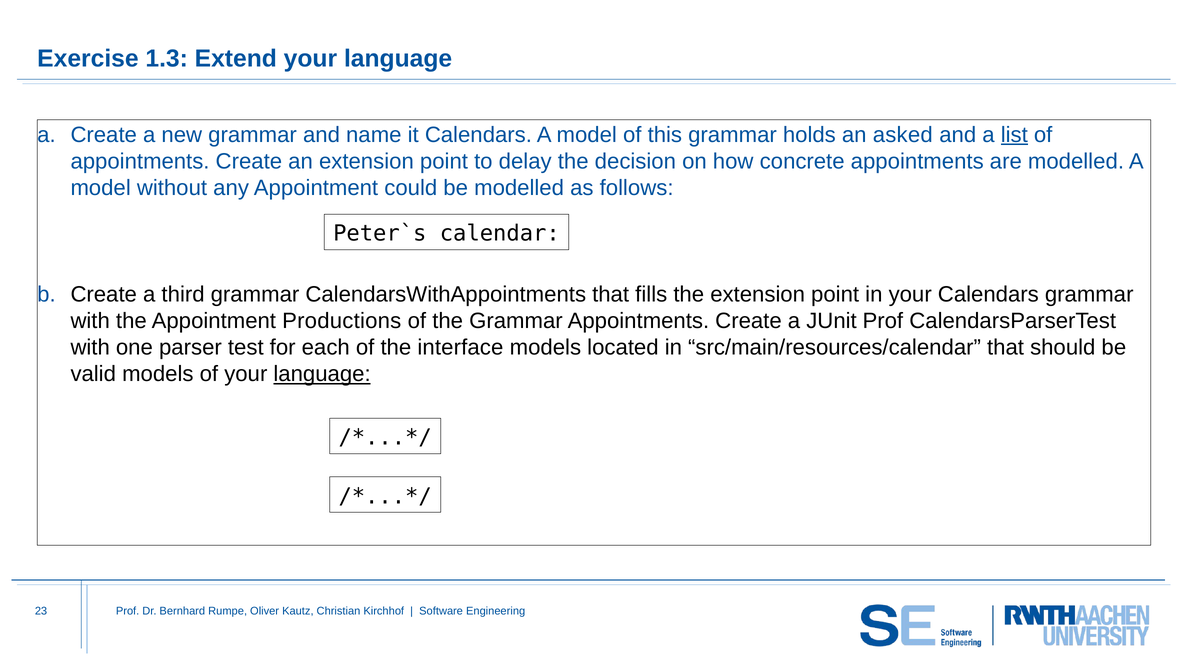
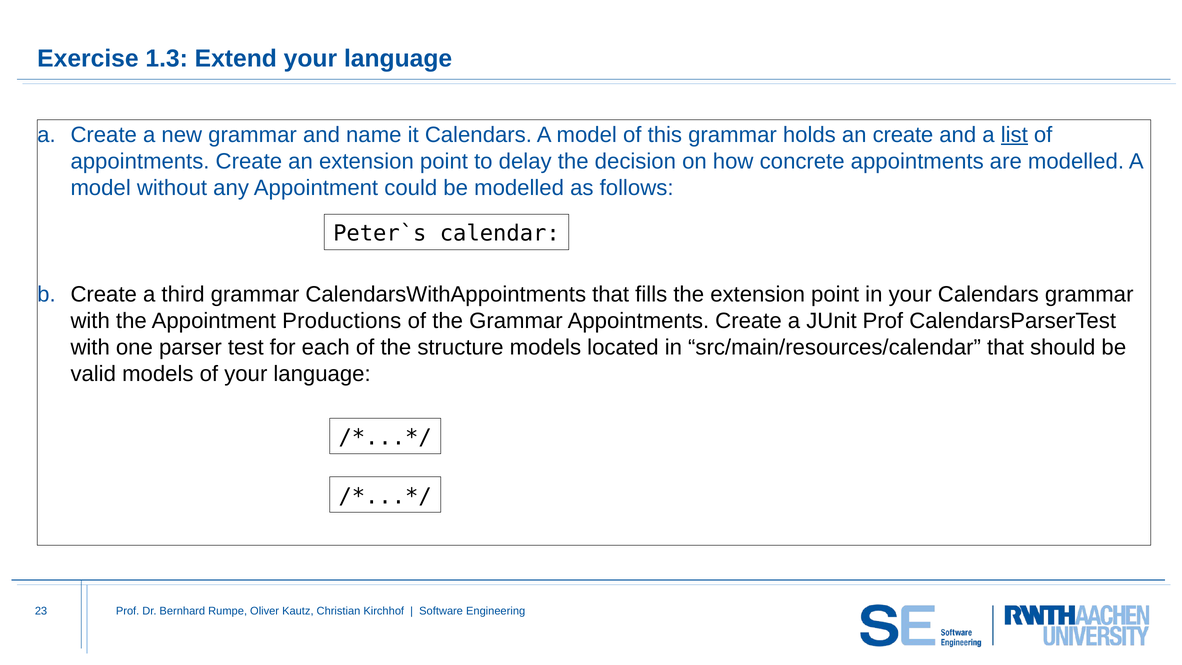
an asked: asked -> create (903, 135)
interface: interface -> structure (460, 347)
language underline: present -> none (322, 374)
